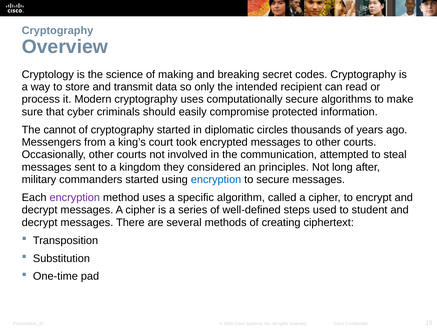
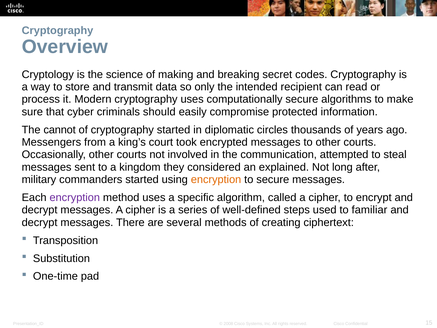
principles: principles -> explained (284, 167)
encryption colour: blue -> orange (216, 180)
student: student -> familiar (370, 210)
